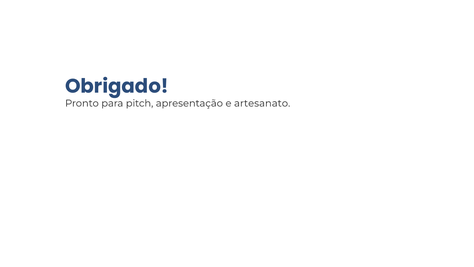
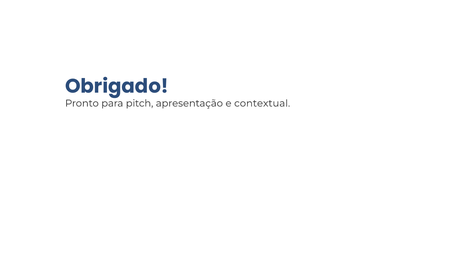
artesanato: artesanato -> contextual (262, 103)
